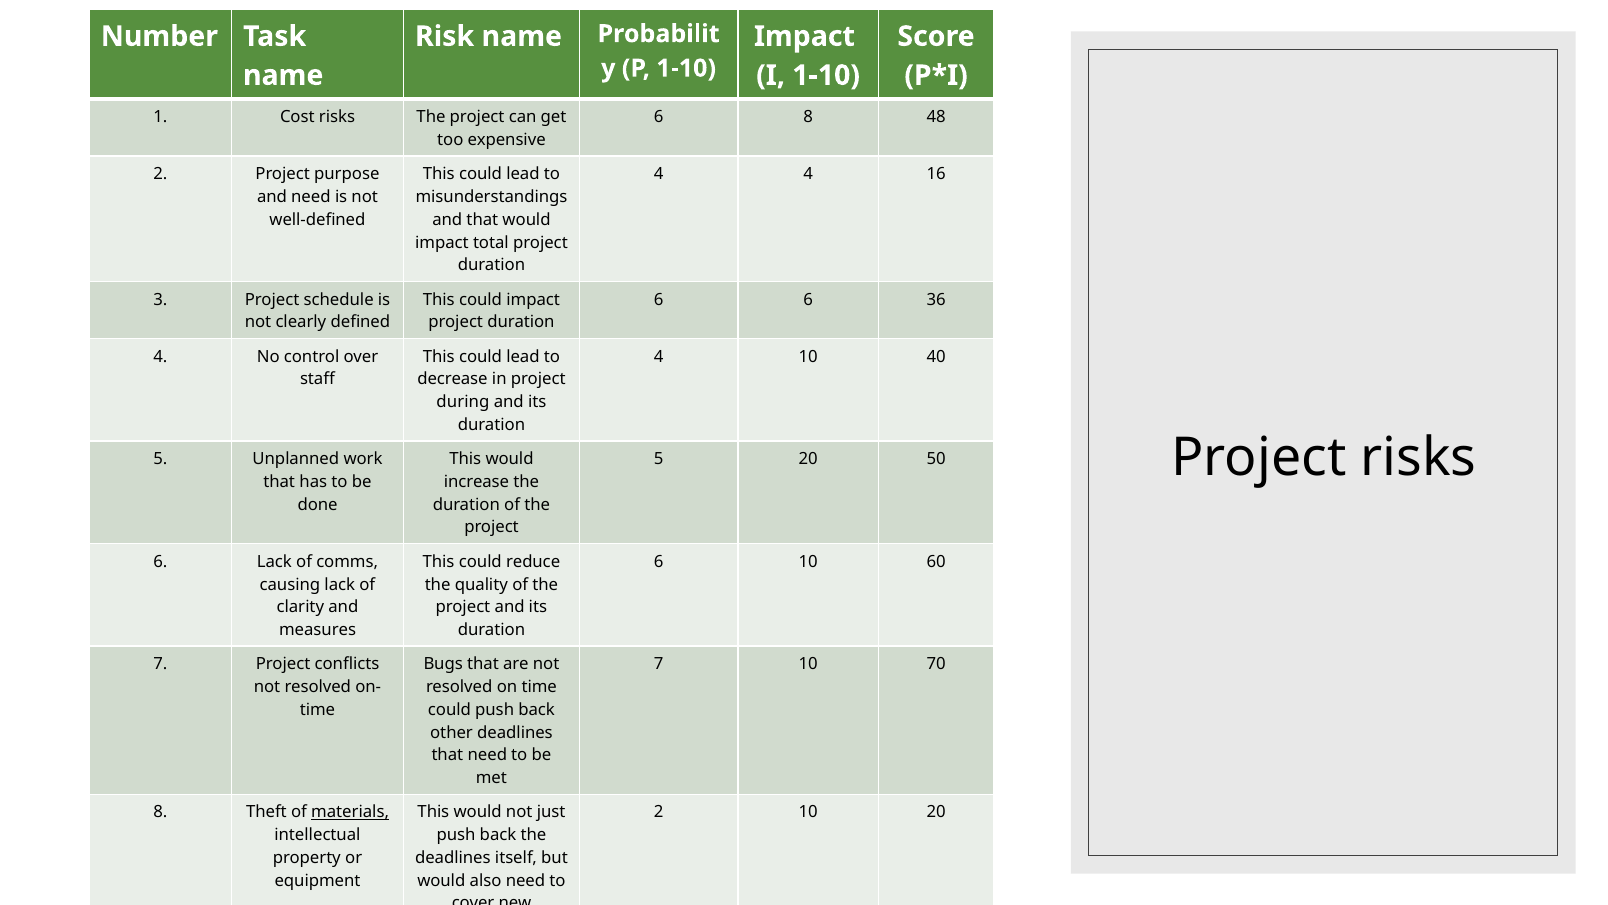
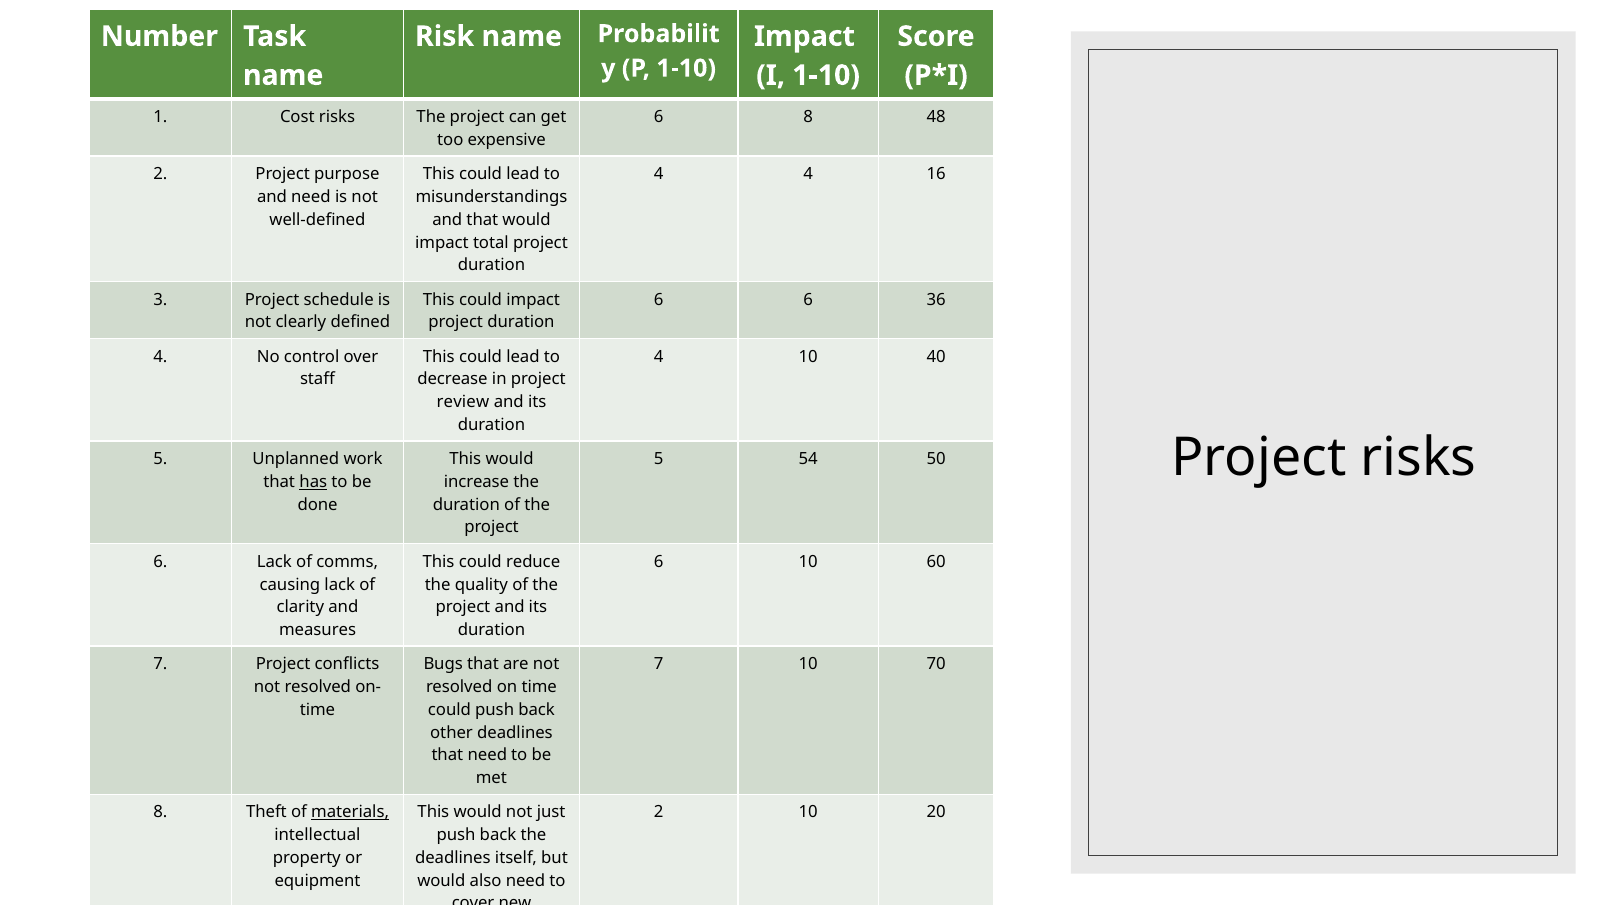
during: during -> review (463, 402)
5 20: 20 -> 54 (808, 459)
has underline: none -> present (313, 482)
